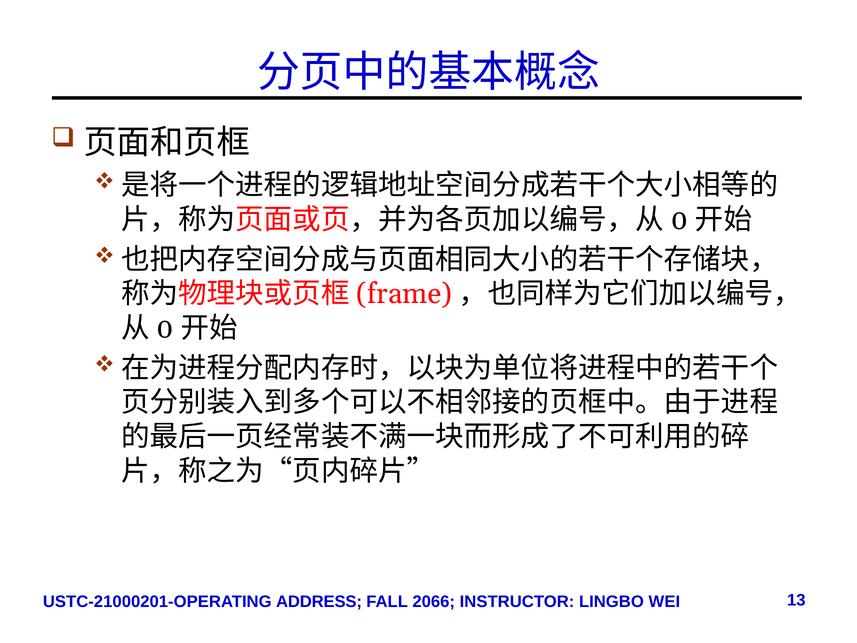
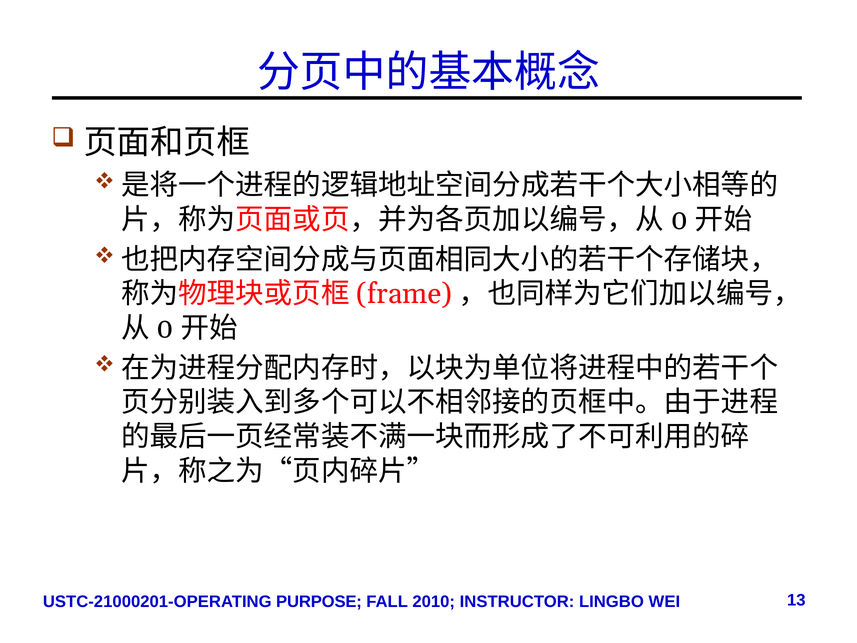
ADDRESS: ADDRESS -> PURPOSE (319, 602)
2066: 2066 -> 2010 (434, 602)
